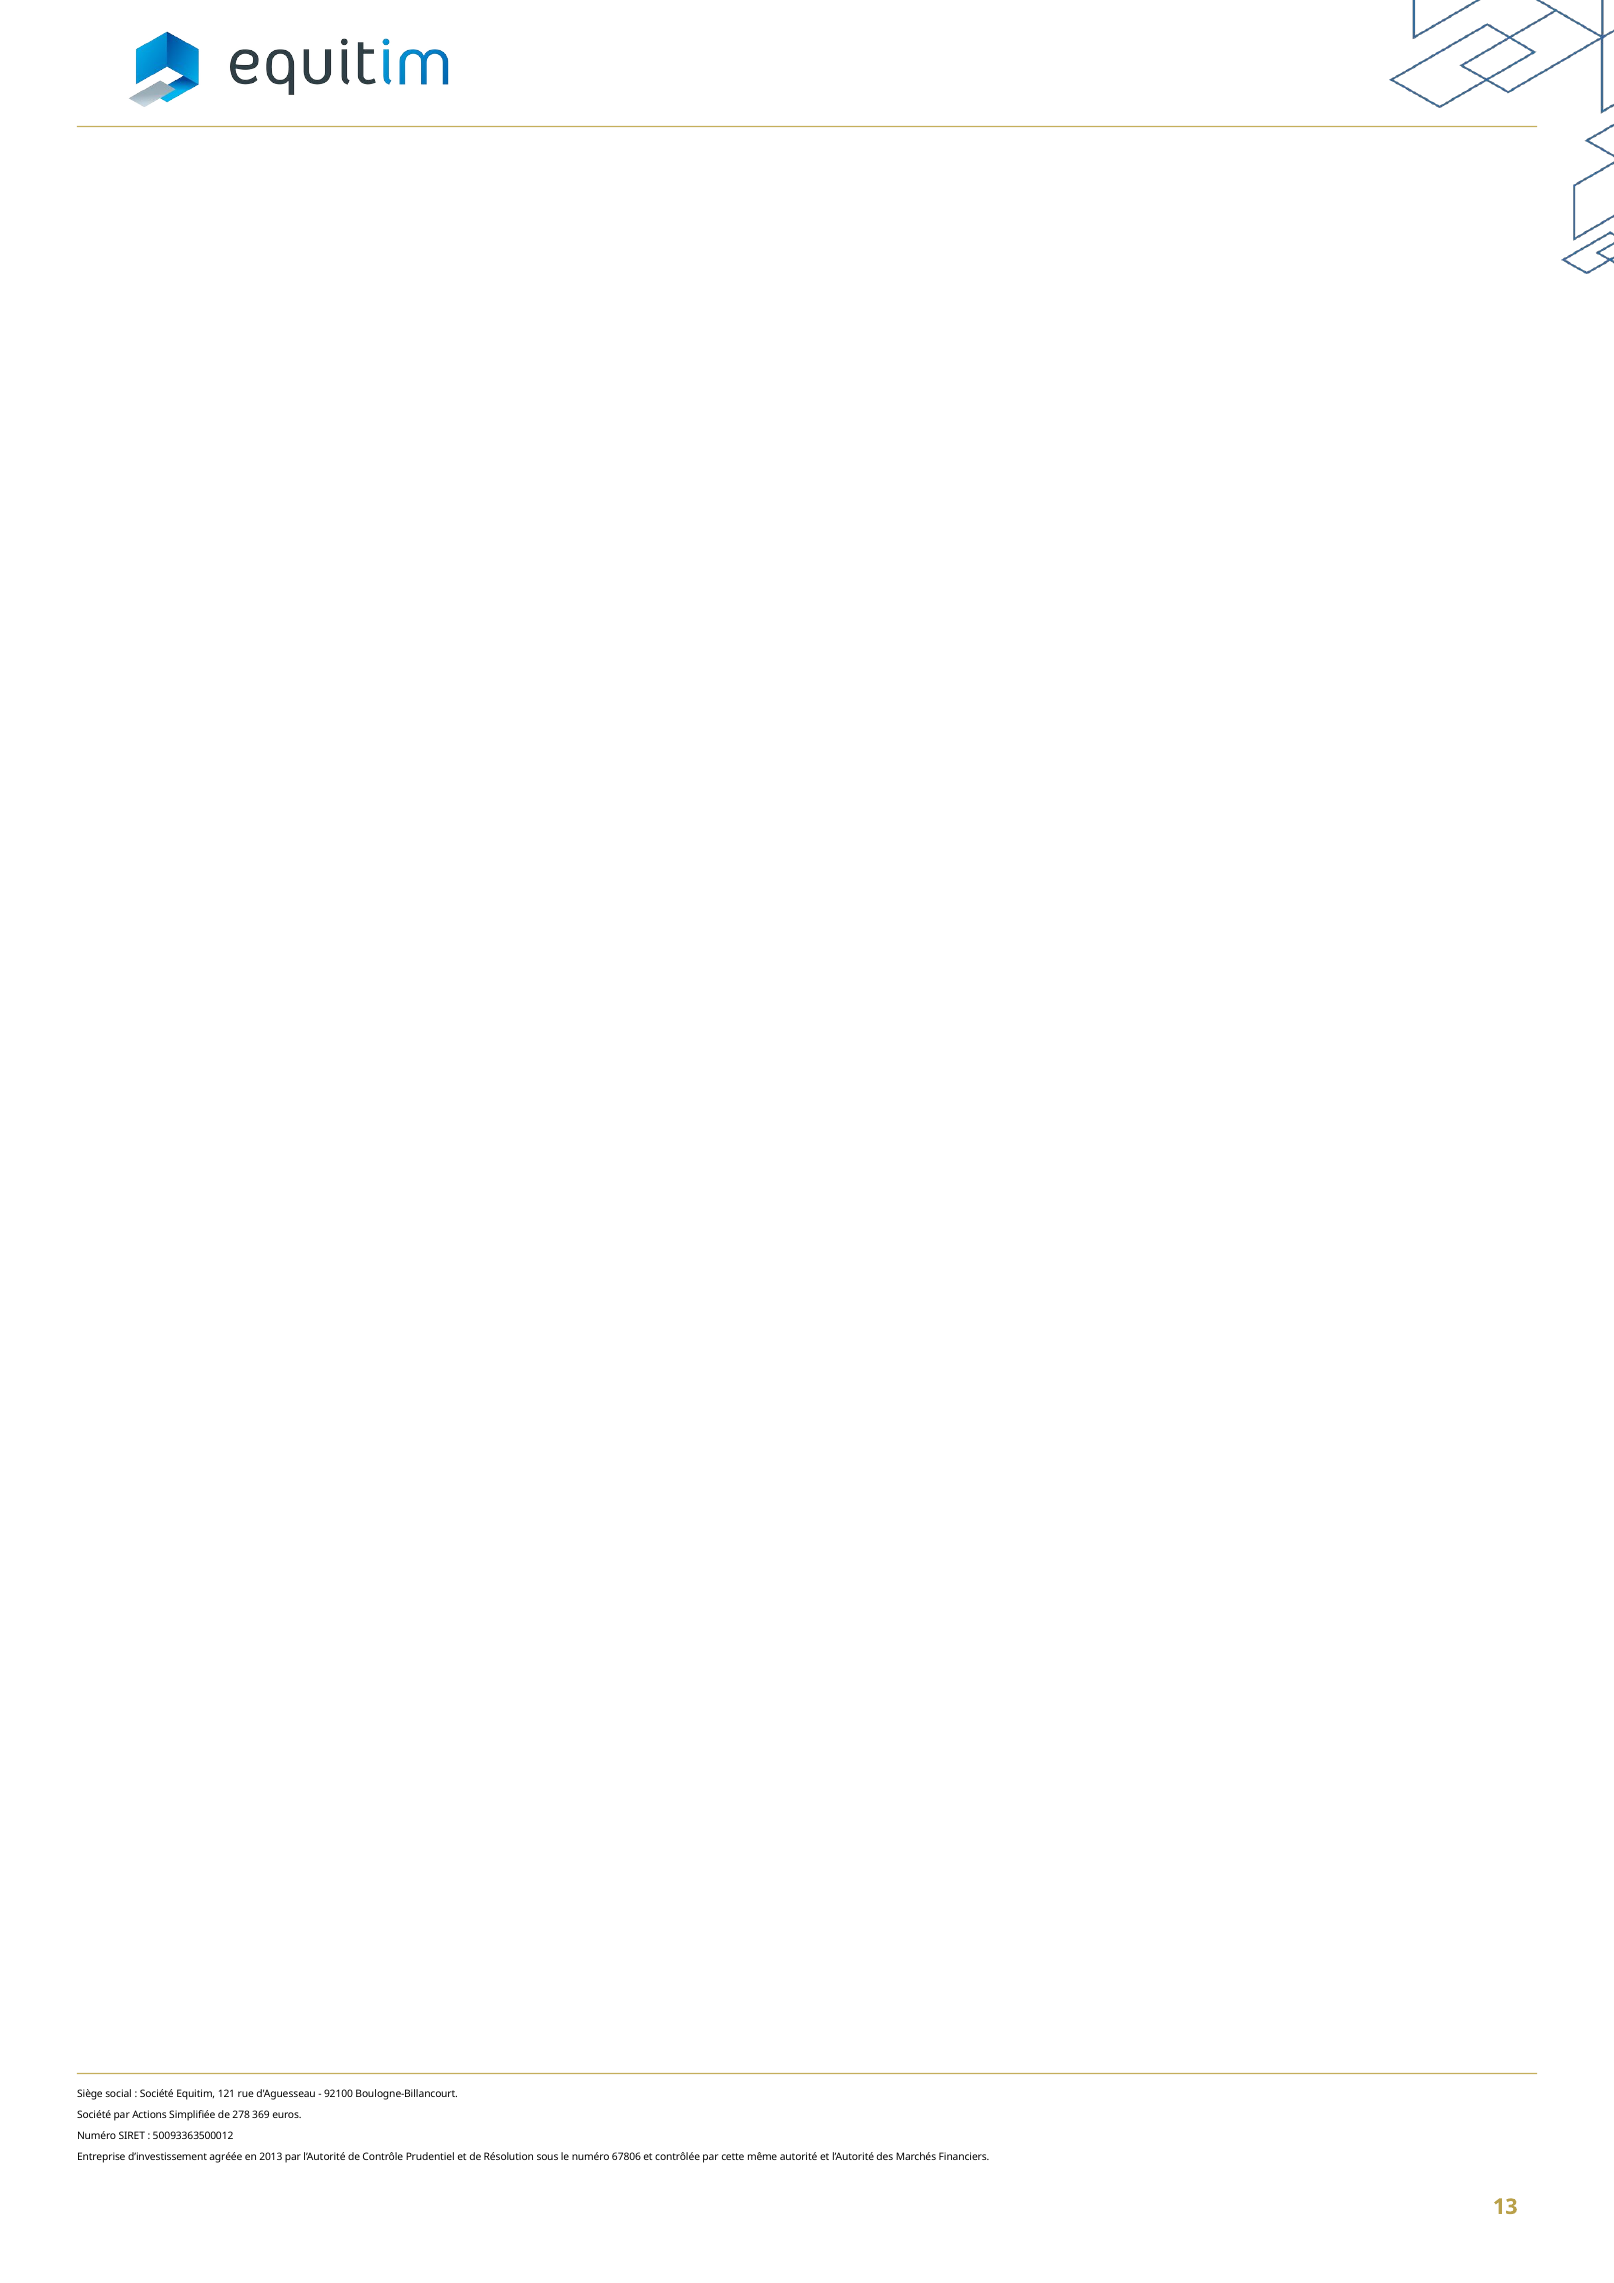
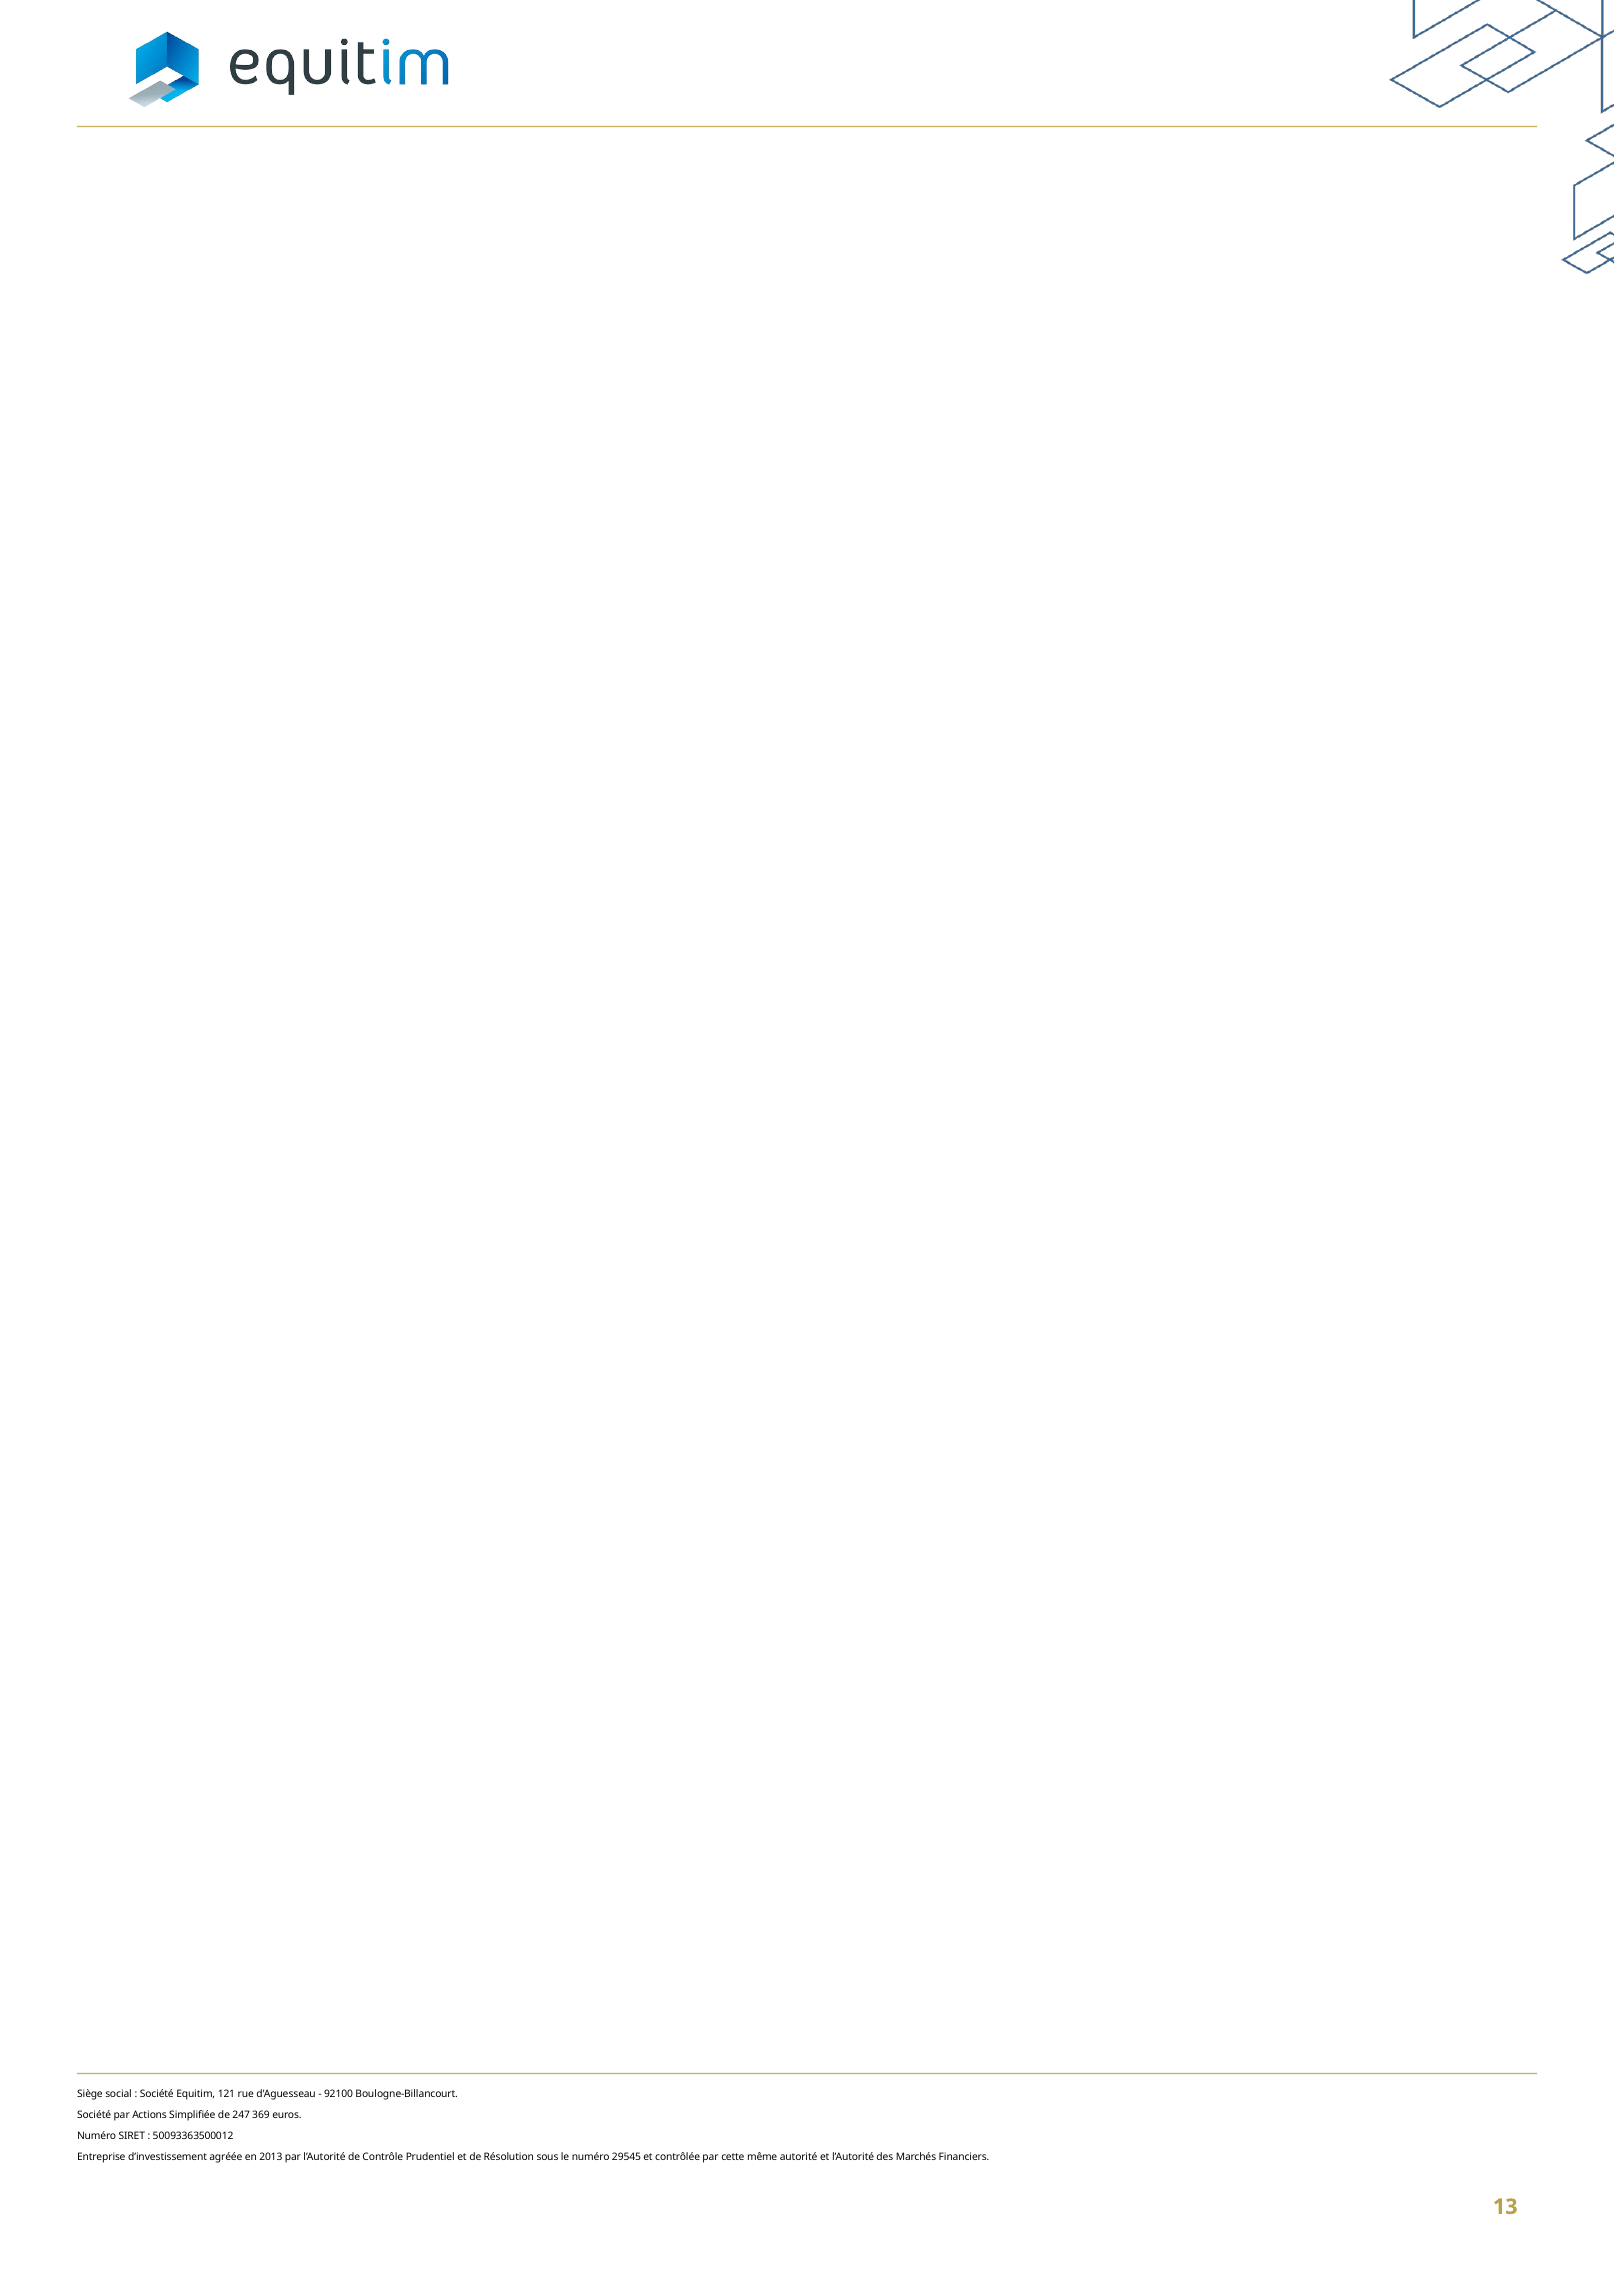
278: 278 -> 247 (241, 2115)
67806: 67806 -> 29545 (627, 2157)
